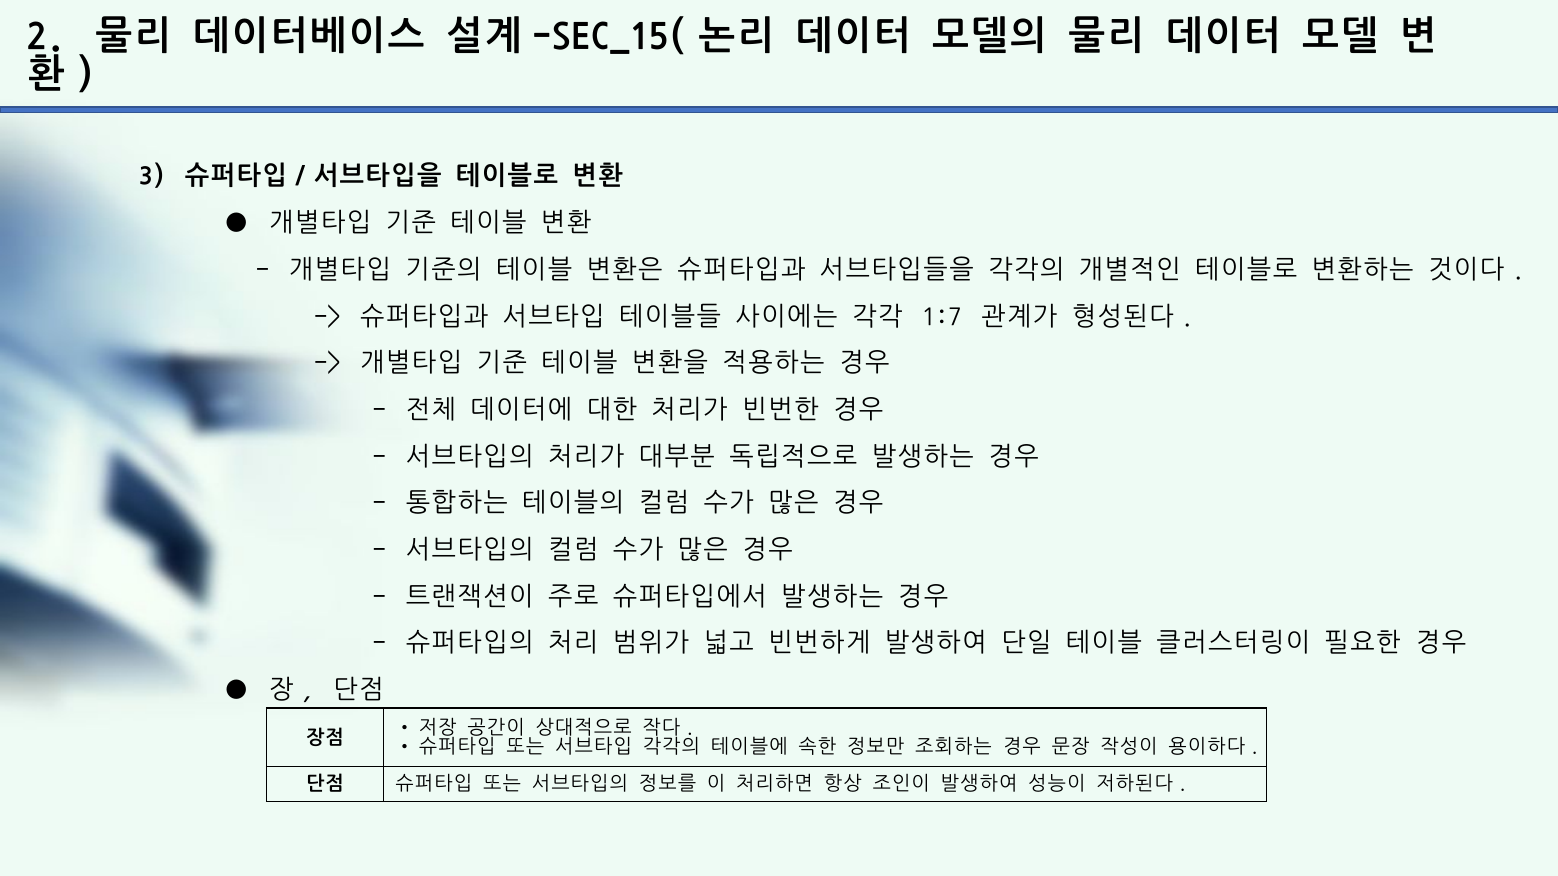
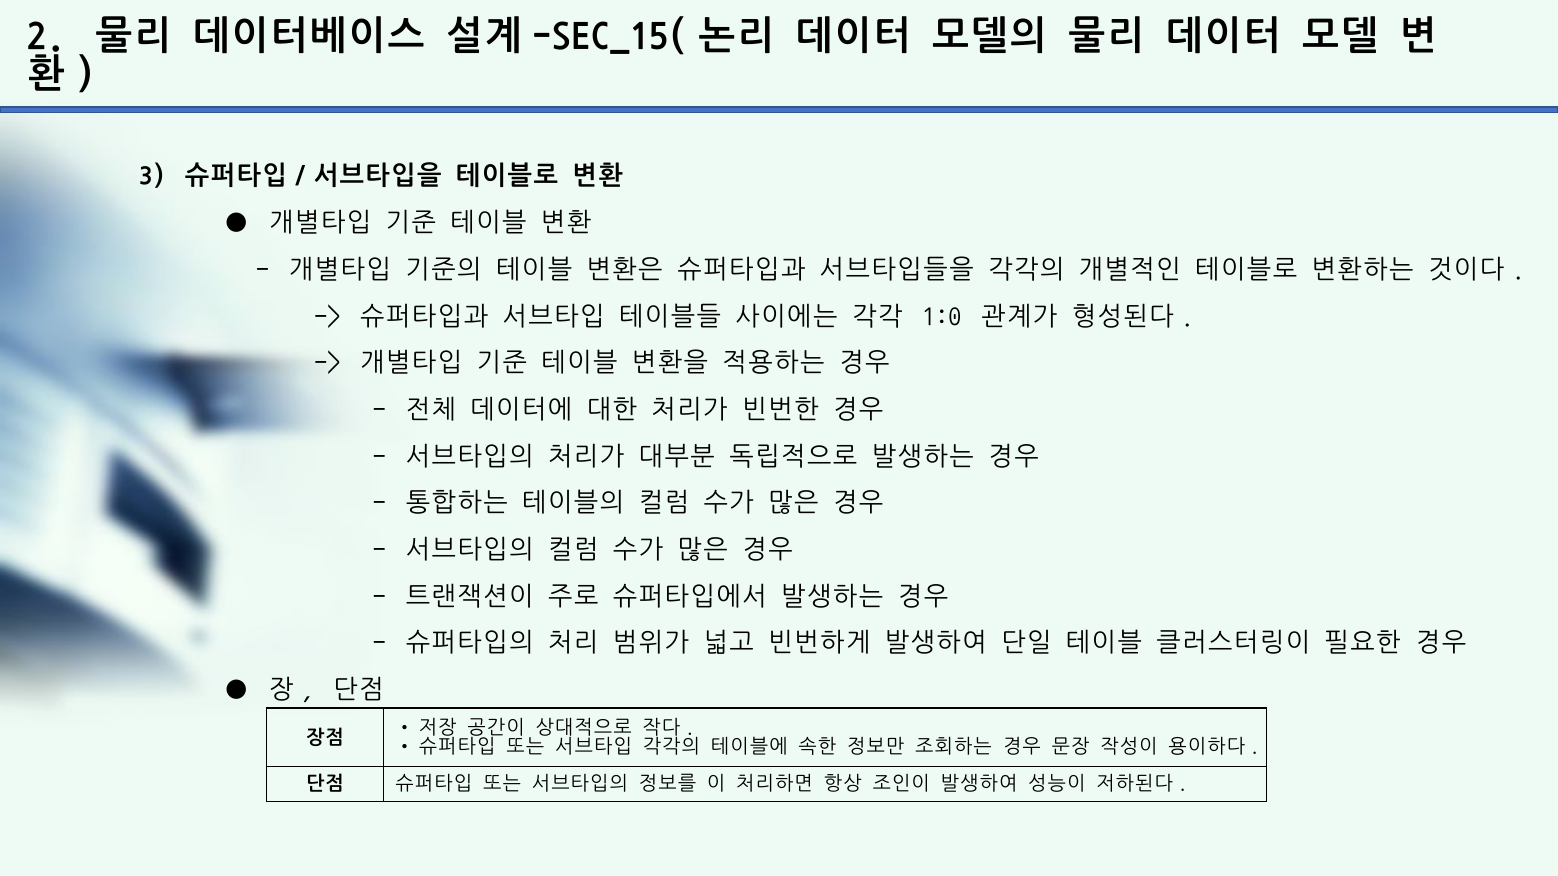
1:7: 1:7 -> 1:0 (942, 316)
